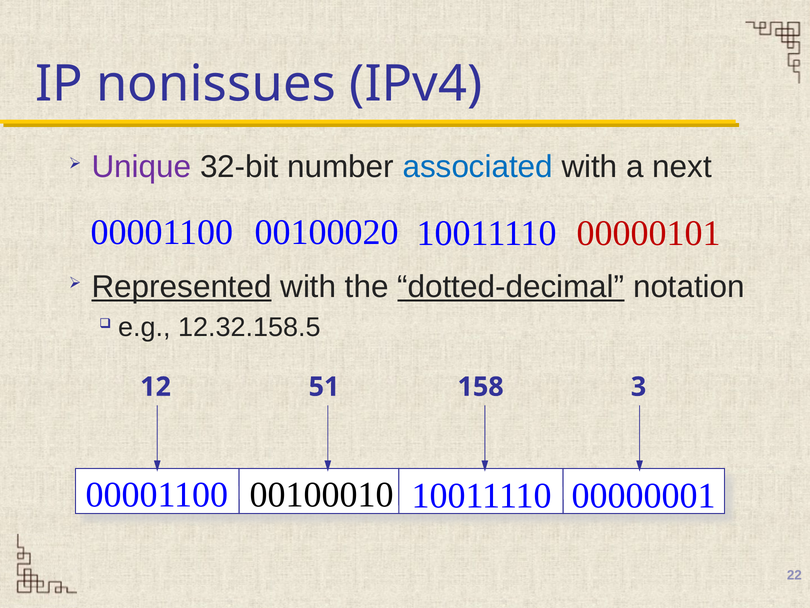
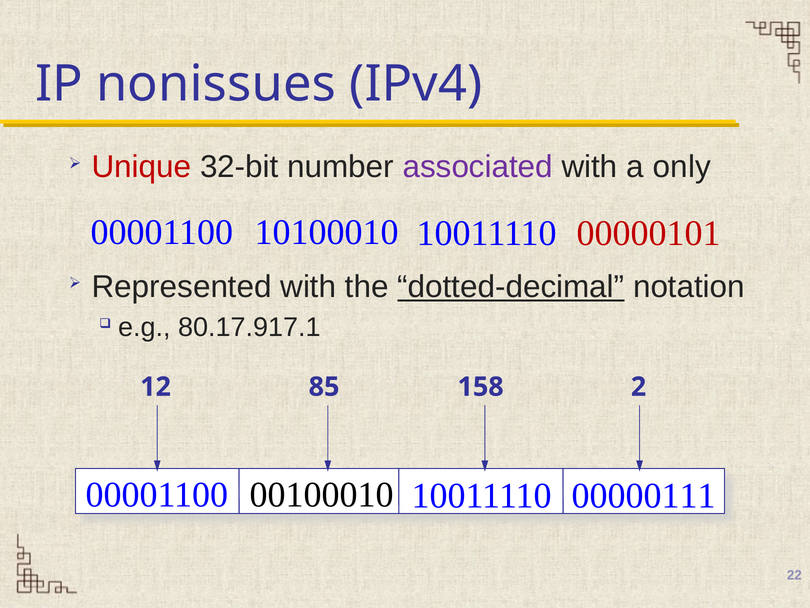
Unique colour: purple -> red (141, 167)
associated colour: blue -> purple (478, 167)
next: next -> only (682, 167)
00100020: 00100020 -> 10100010 (327, 232)
Represented underline: present -> none (182, 287)
12.32.158.5: 12.32.158.5 -> 80.17.917.1 (250, 327)
51: 51 -> 85 (324, 387)
3: 3 -> 2 (639, 387)
00000001: 00000001 -> 00000111 (644, 495)
